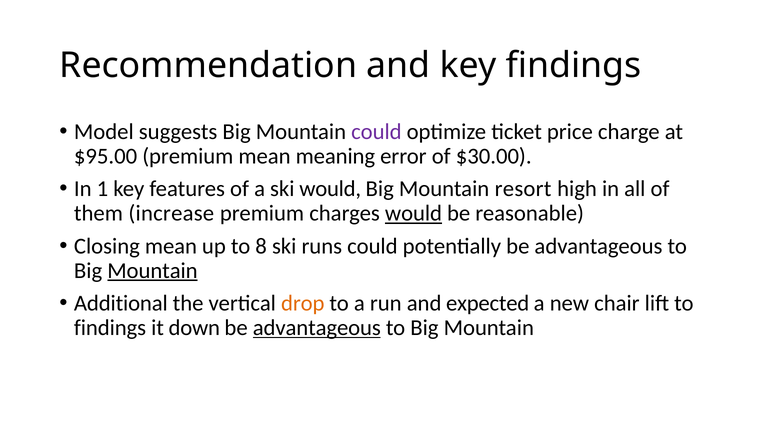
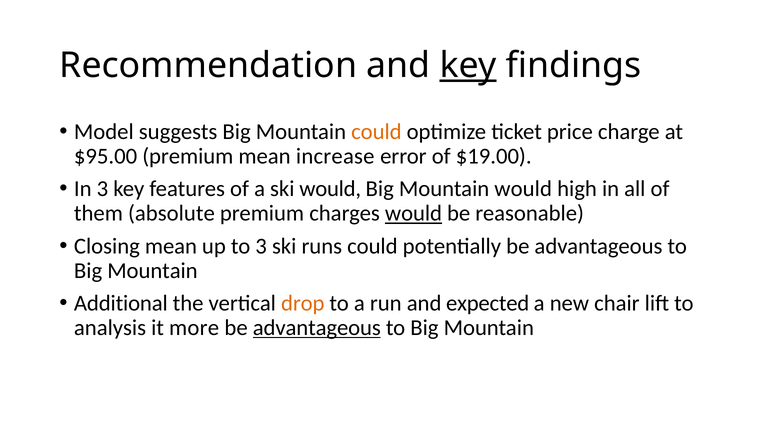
key underline: none -> present (468, 65)
could colour: purple -> orange (376, 132)
meaning: meaning -> increase (335, 156)
$30.00: $30.00 -> $19.00 (494, 156)
In 1: 1 -> 3 (102, 189)
Mountain resort: resort -> would (523, 189)
increase: increase -> absolute (171, 213)
to 8: 8 -> 3 (261, 246)
Mountain underline: present -> none (152, 271)
findings: findings -> analysis (110, 328)
down: down -> more (194, 328)
